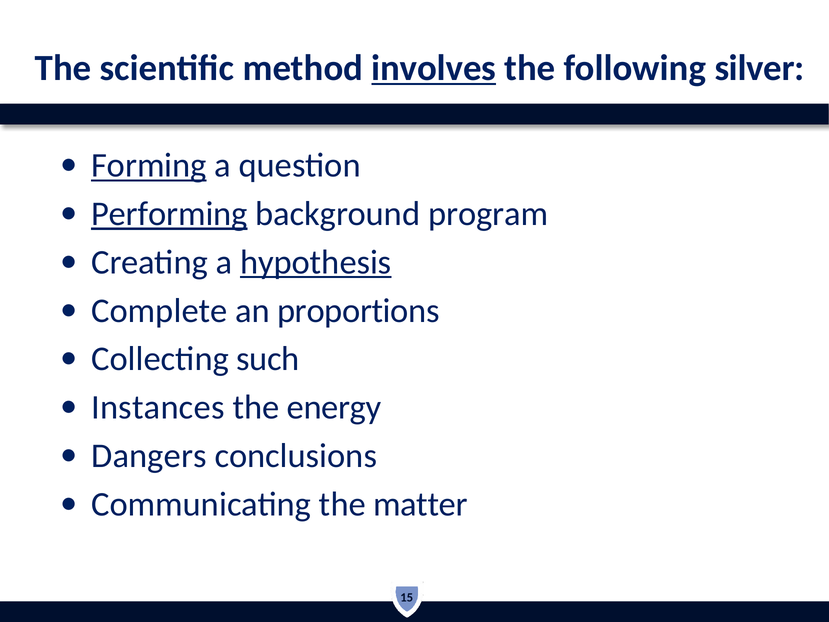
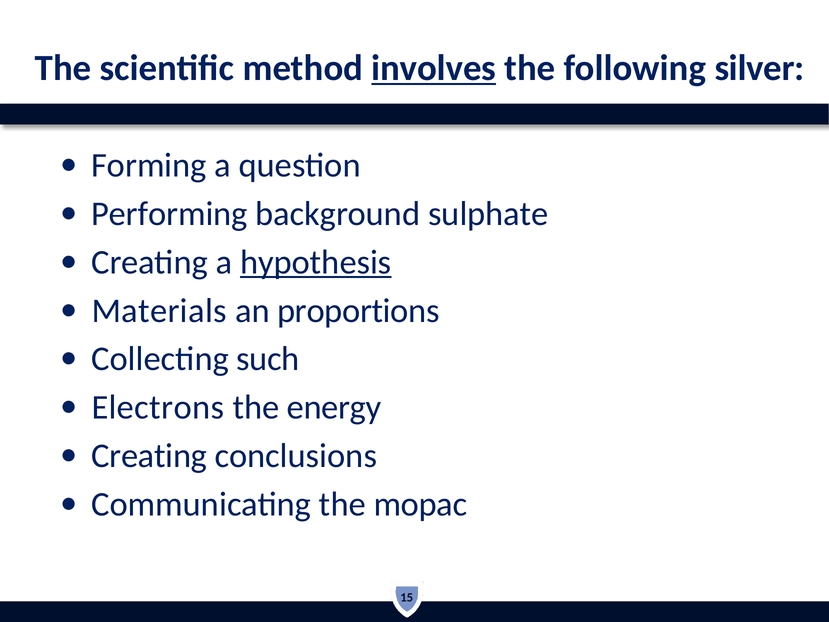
Forming underline: present -> none (149, 165)
Performing underline: present -> none (169, 214)
program: program -> sulphate (488, 214)
Complete: Complete -> Materials (159, 311)
Instances: Instances -> Electrons (158, 407)
Dangers: Dangers -> Creating (149, 456)
matter: matter -> mopac (420, 504)
